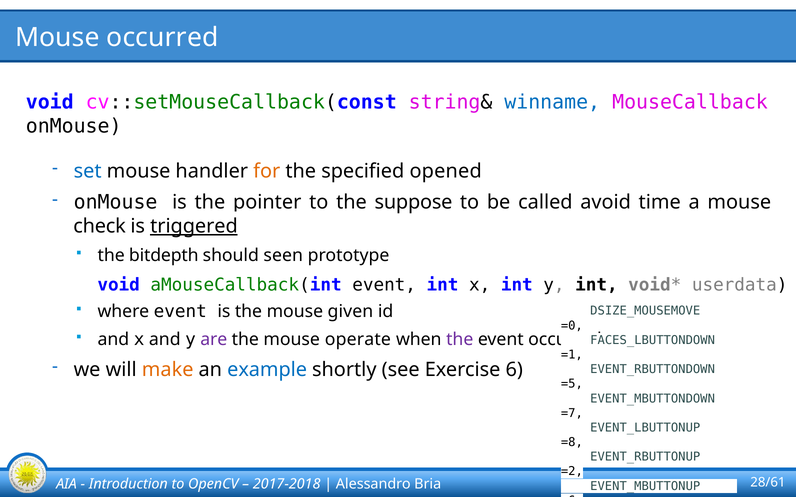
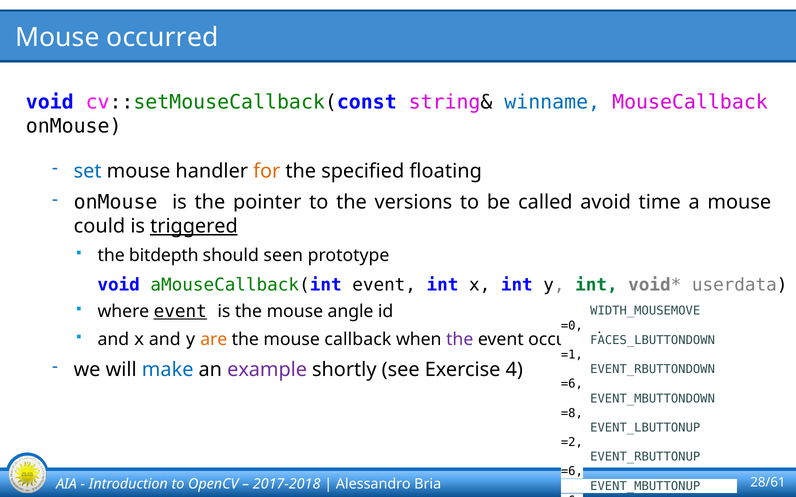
opened: opened -> floating (446, 171)
suppose: suppose -> versions (413, 203)
check: check -> could (99, 226)
int colour: black -> green (596, 285)
event underline: none -> present (180, 312)
given: given -> angle (351, 312)
DSIZE_MOUSEMOVE: DSIZE_MOUSEMOVE -> WIDTH_MOUSEMOVE (645, 311)
are colour: purple -> orange (214, 340)
operate: operate -> callback (358, 340)
make colour: orange -> blue (168, 370)
example colour: blue -> purple (267, 370)
6: 6 -> 4 (514, 370)
=5: =5 -> =6 (572, 384)
=7: =7 -> =8 (572, 414)
=8: =8 -> =2 (572, 443)
=2: =2 -> =6 (572, 472)
